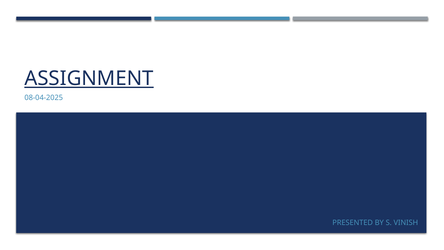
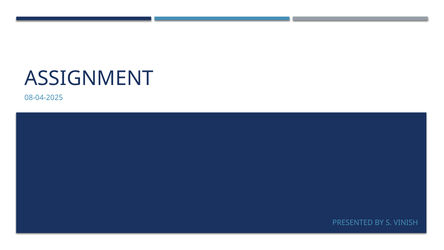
ASSIGNMENT underline: present -> none (89, 78)
